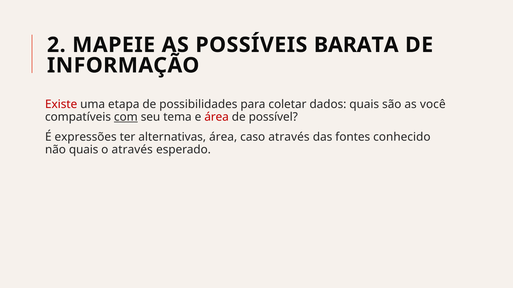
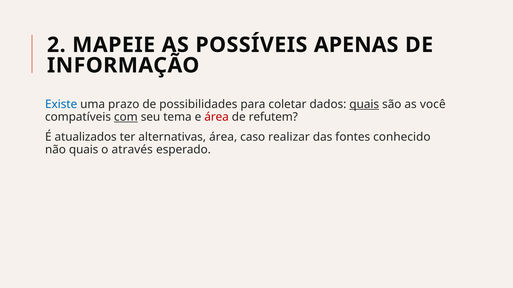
BARATA: BARATA -> APENAS (356, 45)
Existe colour: red -> blue (61, 104)
etapa: etapa -> prazo (124, 104)
quais underline: none -> present (364, 104)
possível: possível -> refutem (273, 117)
expressões: expressões -> atualizados (86, 137)
caso através: através -> realizar (289, 137)
